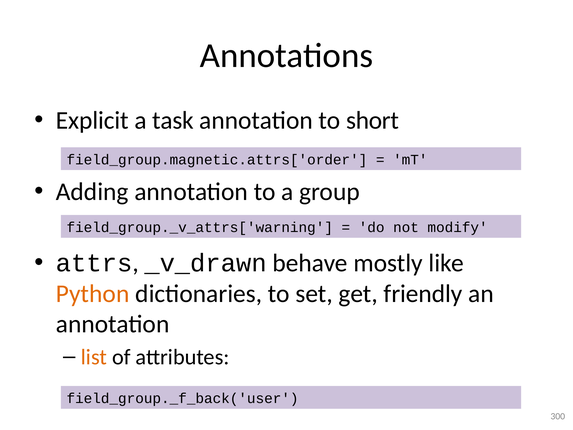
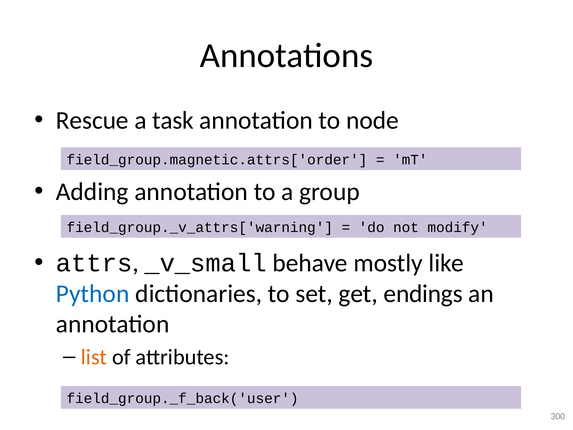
Explicit: Explicit -> Rescue (92, 120)
short: short -> node (372, 120)
_v_drawn: _v_drawn -> _v_small (206, 263)
Python colour: orange -> blue (93, 293)
friendly: friendly -> endings (423, 293)
